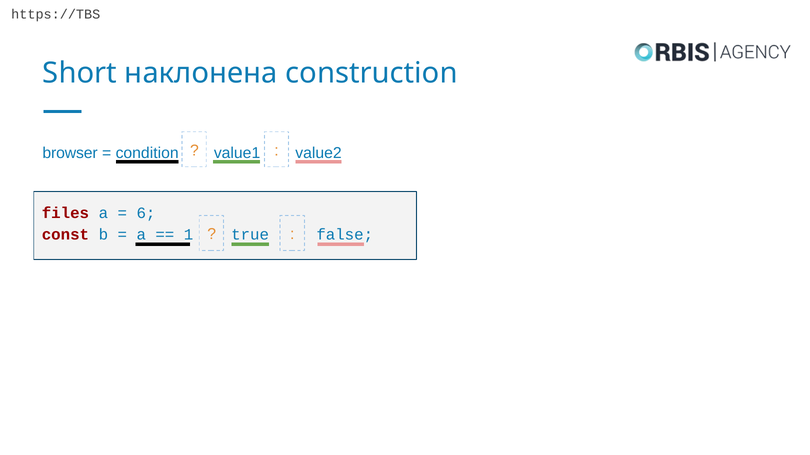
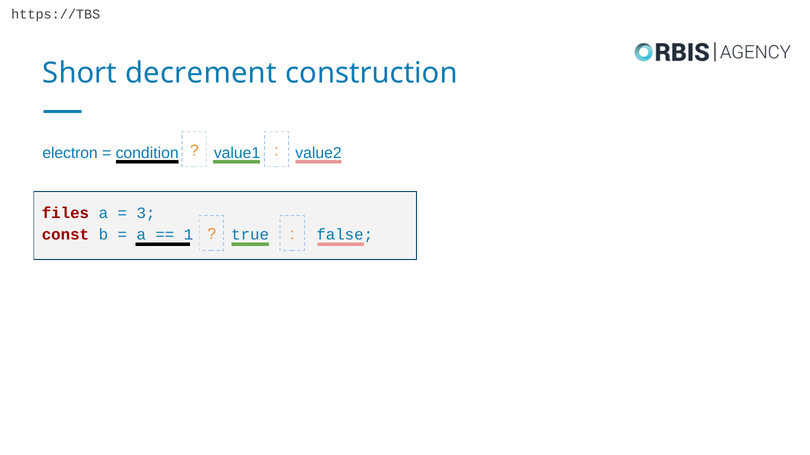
наклонена: наклонена -> decrement (201, 73)
browser: browser -> electron (70, 153)
6: 6 -> 3 (146, 213)
